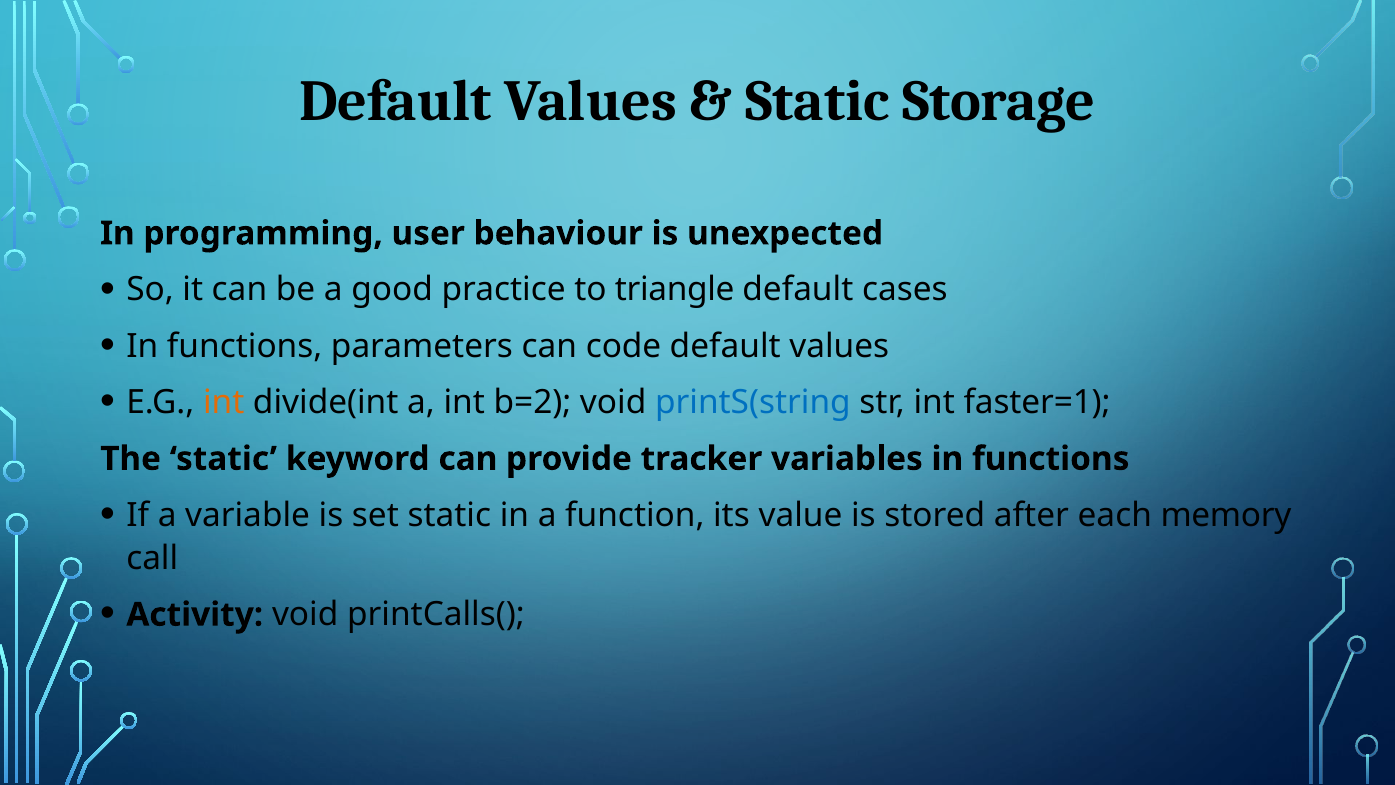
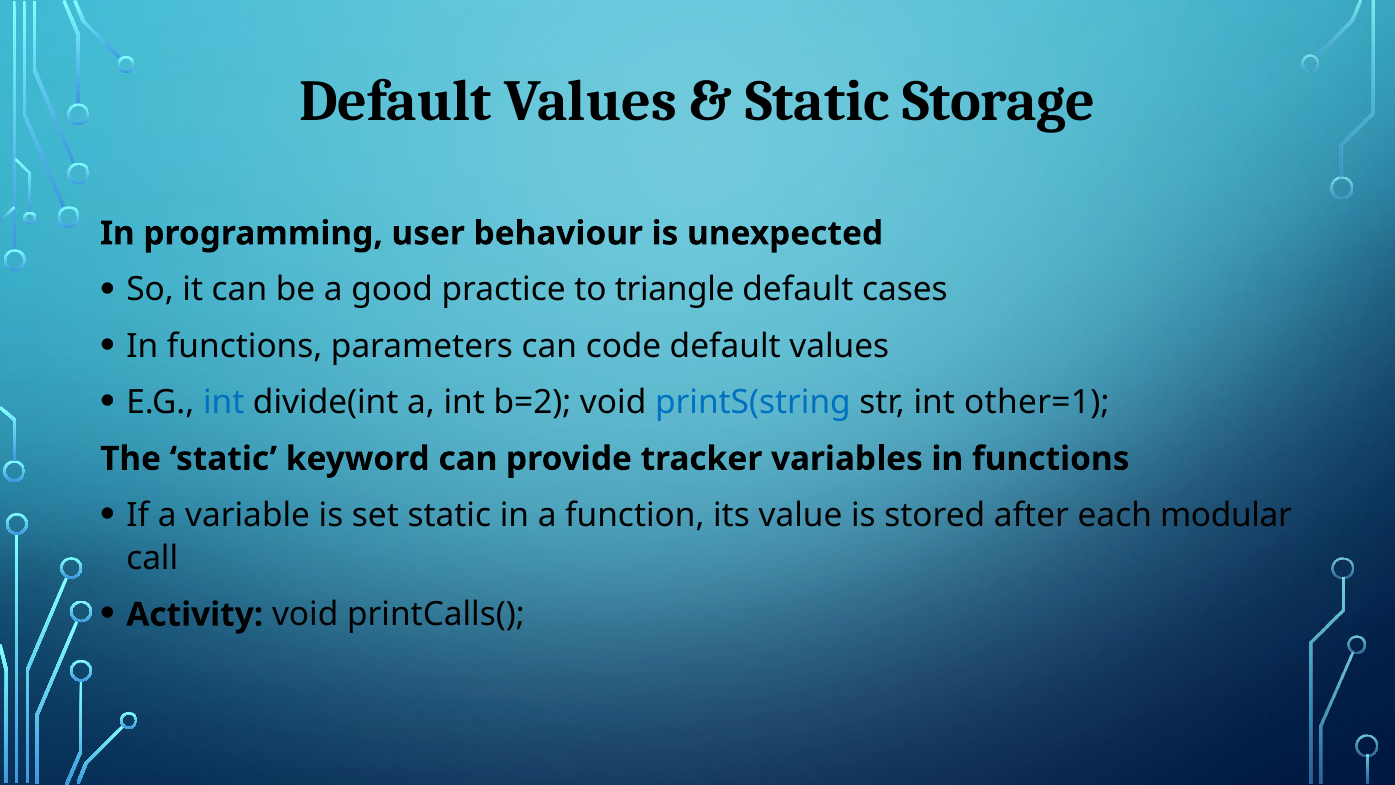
int colour: orange -> blue (224, 402)
faster=1: faster=1 -> other=1 (1037, 402)
memory: memory -> modular (1226, 515)
